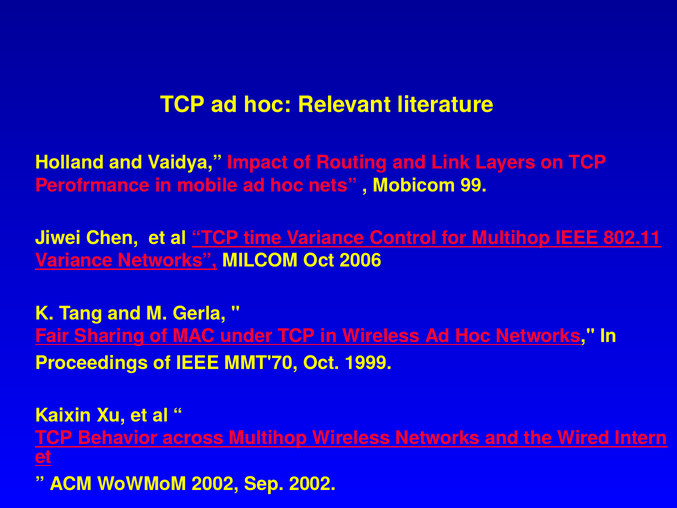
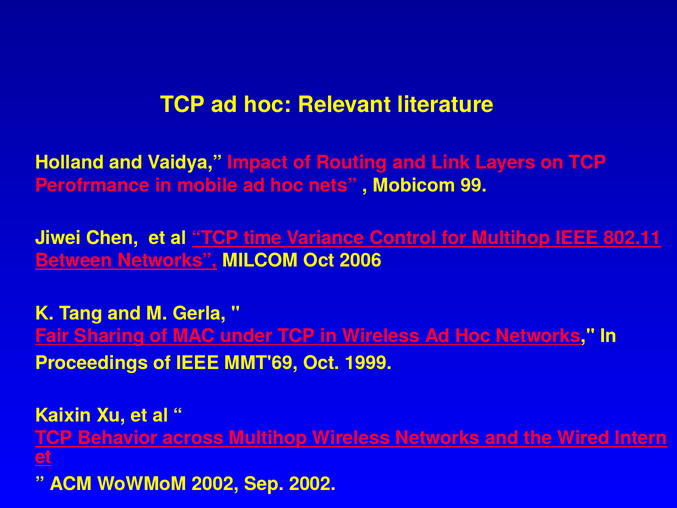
Variance: Variance -> Between (74, 261)
MMT'70: MMT'70 -> MMT'69 (261, 363)
